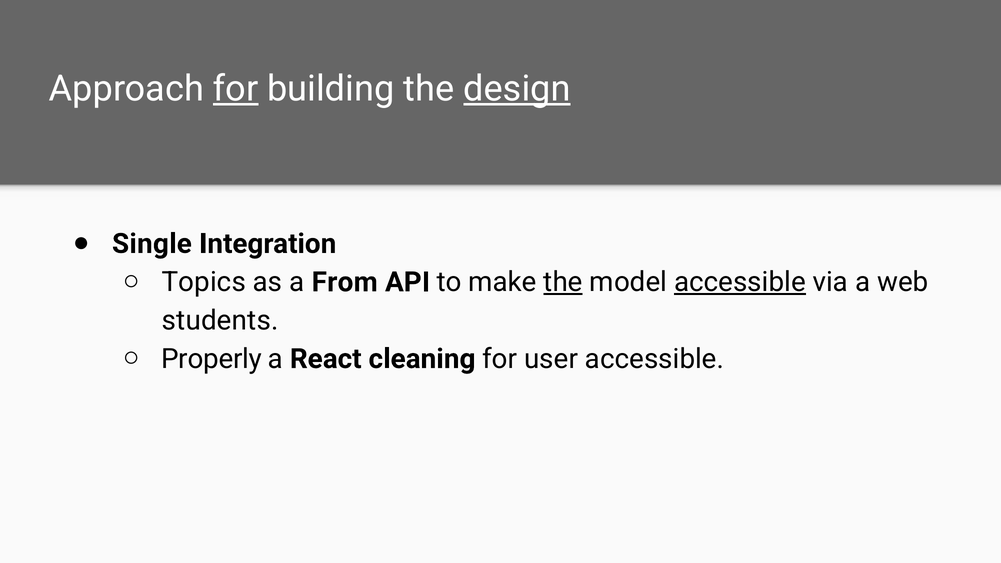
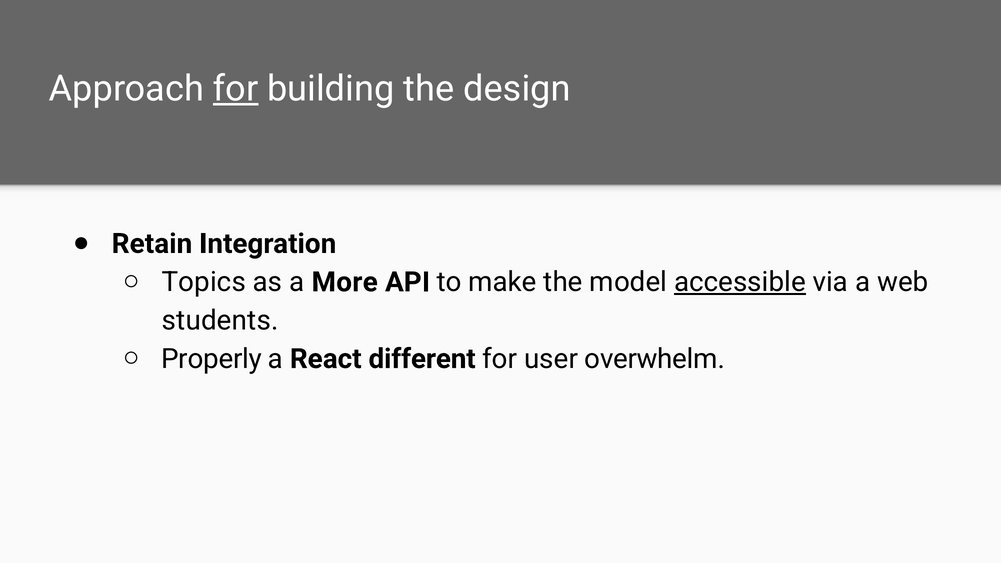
design underline: present -> none (517, 89)
Single: Single -> Retain (152, 244)
From: From -> More (345, 282)
the underline: present -> none (563, 282)
cleaning: cleaning -> different (422, 359)
user accessible: accessible -> overwhelm (655, 359)
